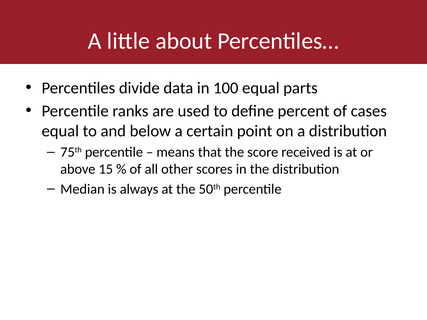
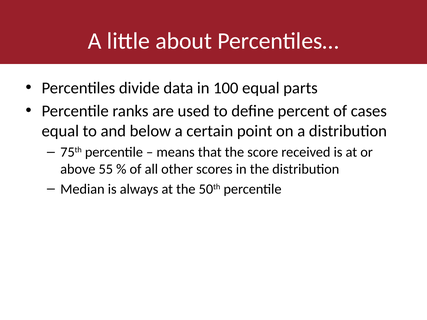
15: 15 -> 55 (106, 169)
